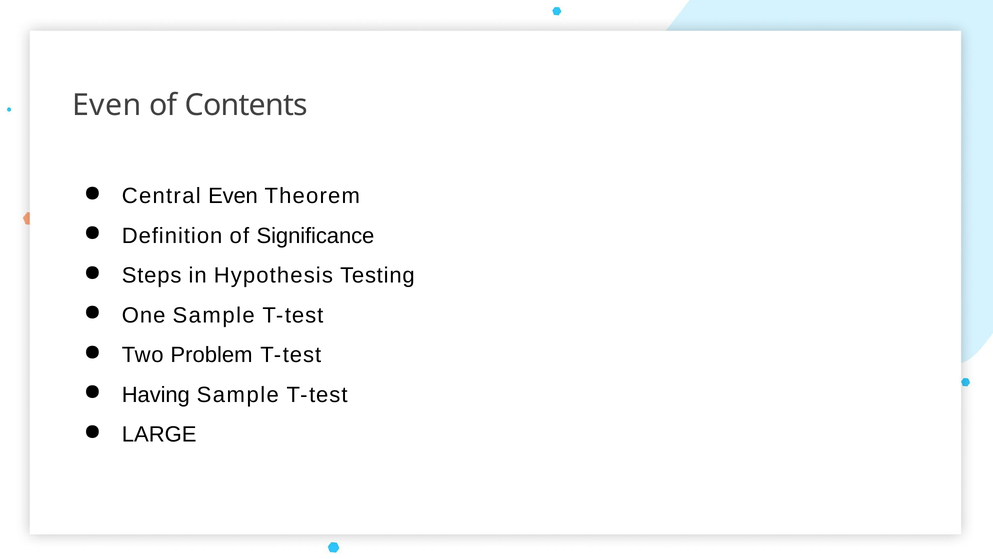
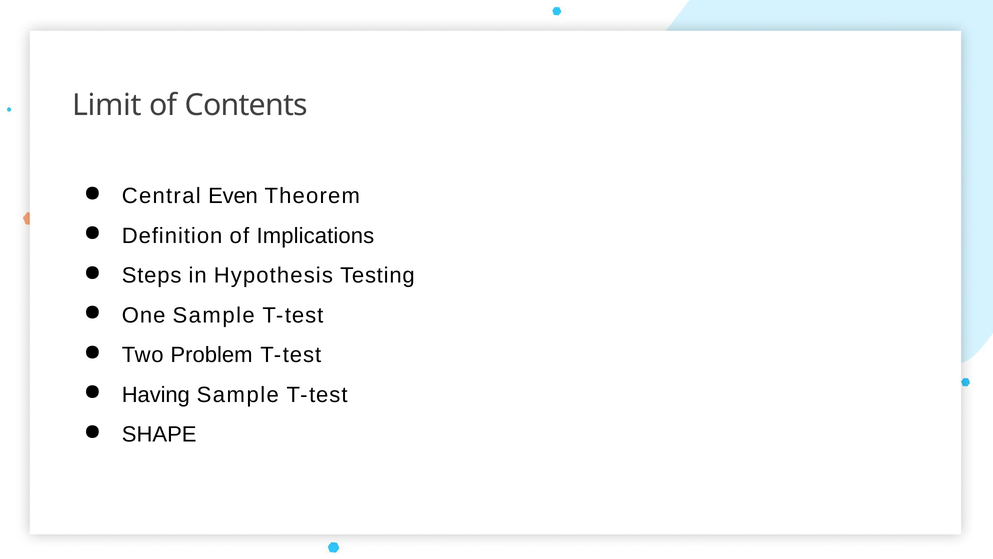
Even: Even -> Limit (107, 105)
Significance: Significance -> Implications (315, 236)
LARGE: LARGE -> SHAPE (159, 434)
